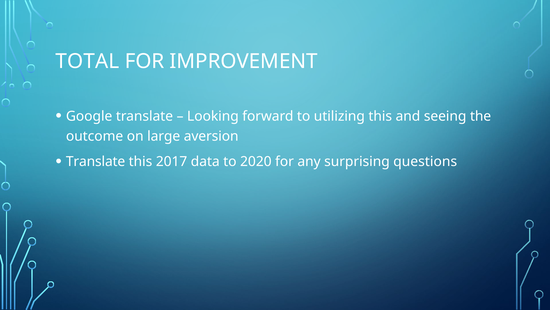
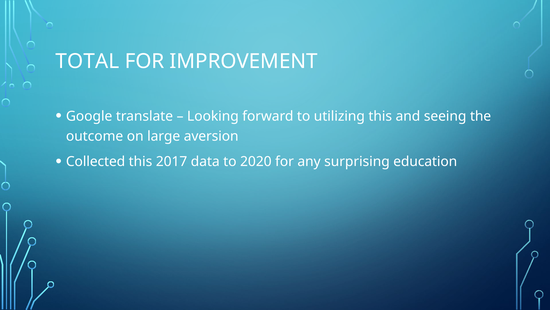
Translate: Translate -> Collected (96, 161)
questions: questions -> education (425, 161)
